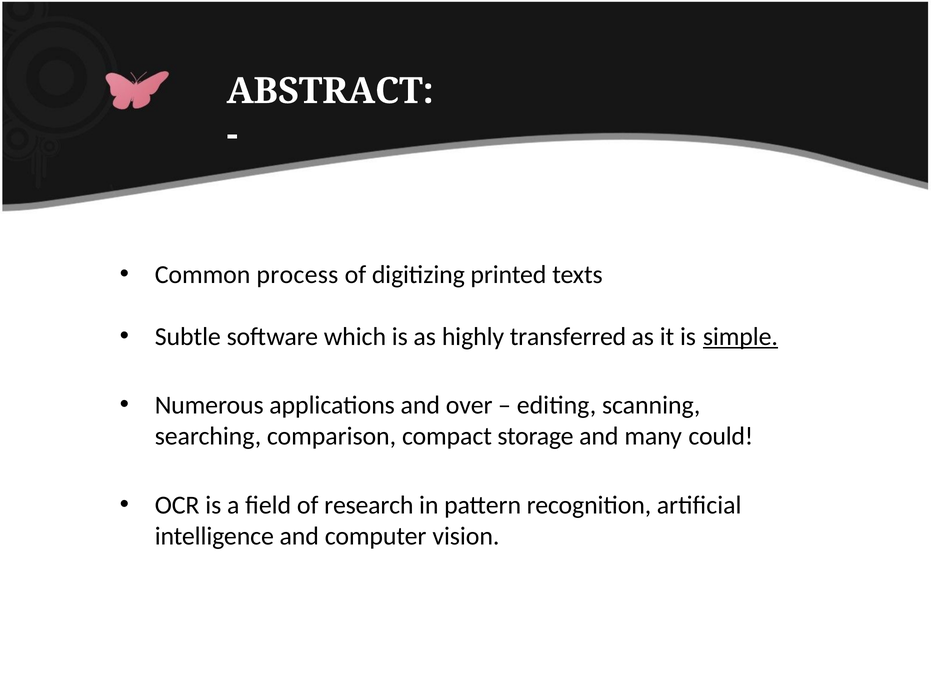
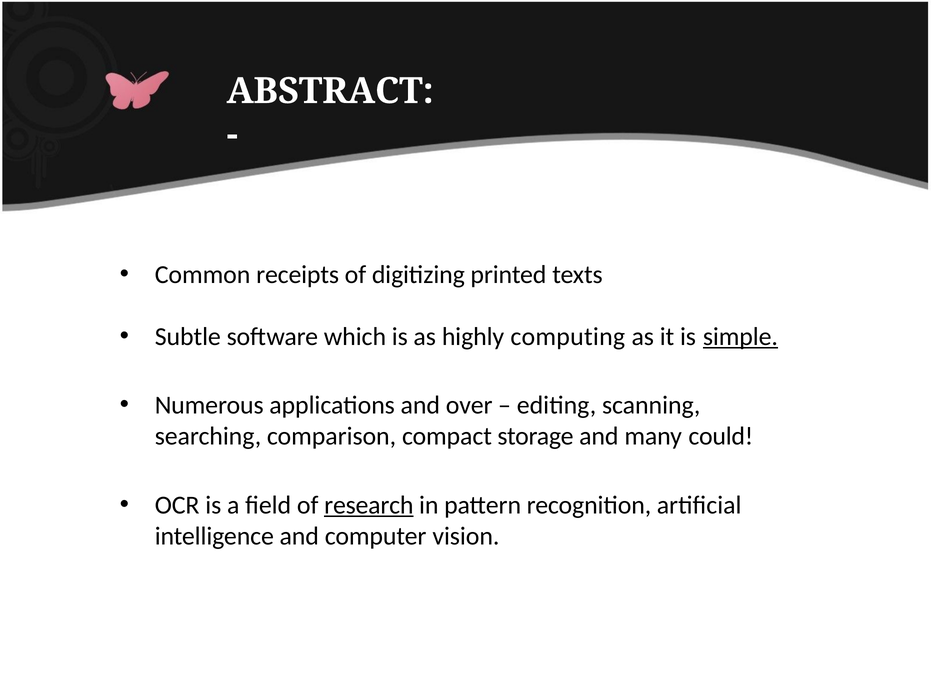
process: process -> receipts (298, 275)
transferred: transferred -> computing (568, 337)
research underline: none -> present (369, 505)
